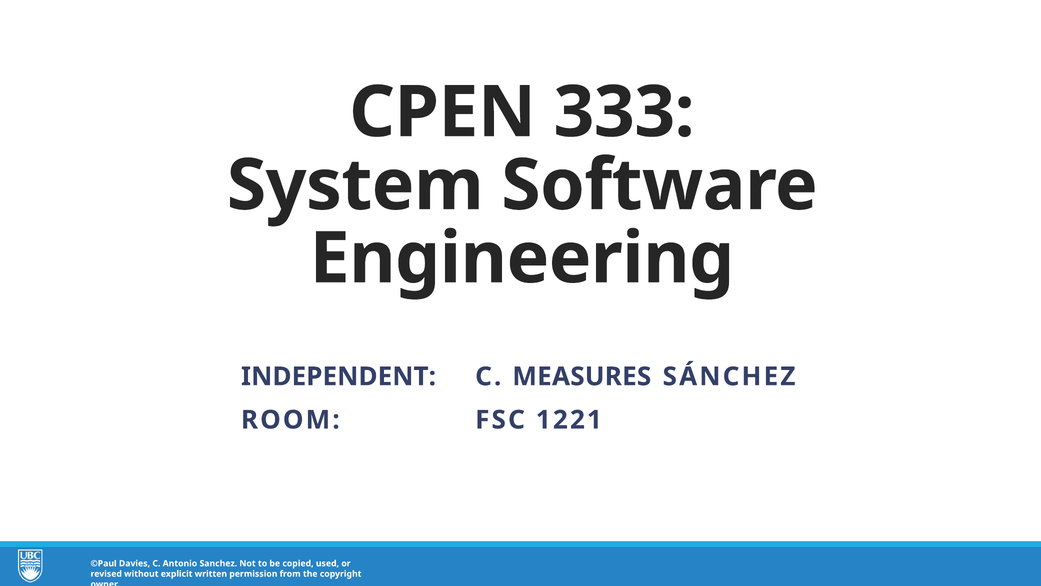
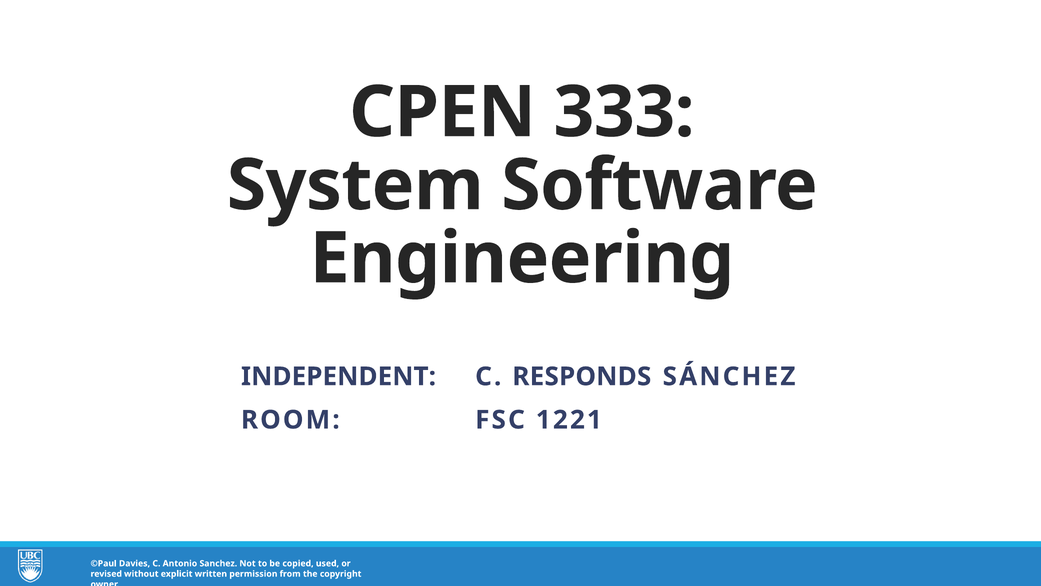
MEASURES: MEASURES -> RESPONDS (582, 376)
